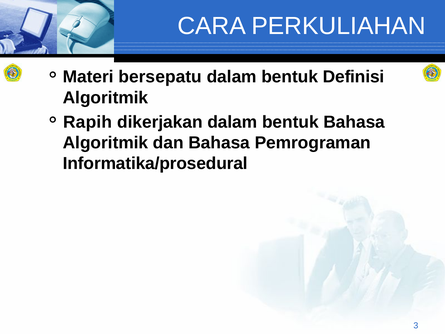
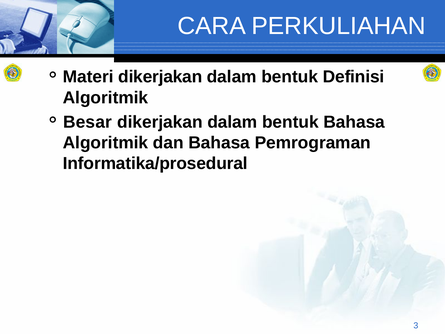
Materi bersepatu: bersepatu -> dikerjakan (160, 77)
Rapih: Rapih -> Besar (88, 122)
